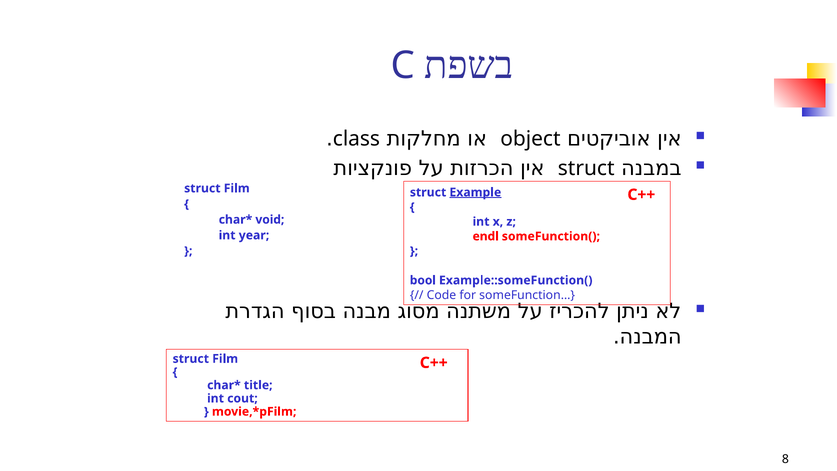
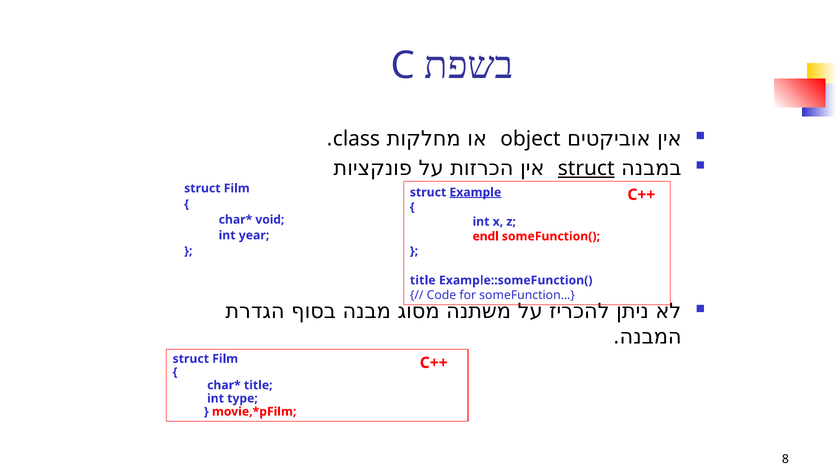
struct underline: none -> present (586, 168)
bool: bool -> title (423, 280)
cout: cout -> type (242, 398)
